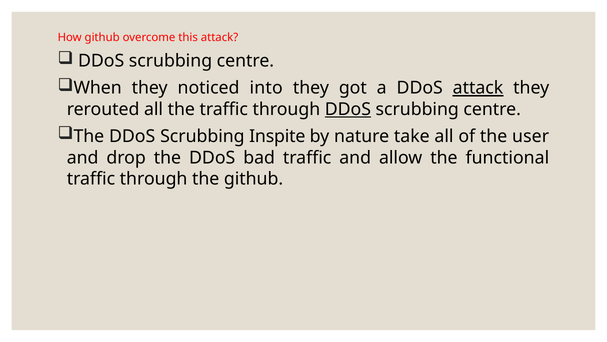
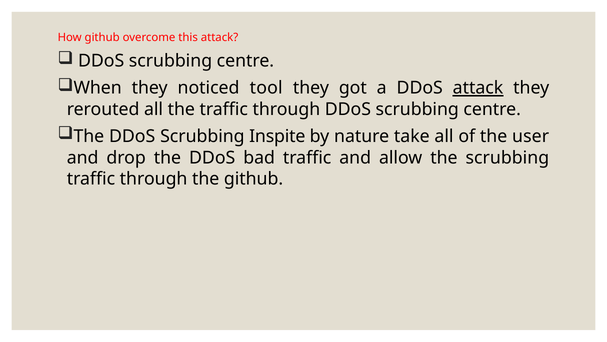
into: into -> tool (266, 88)
DDoS underline: present -> none (348, 109)
the functional: functional -> scrubbing (507, 157)
